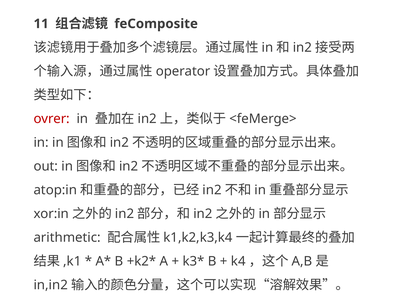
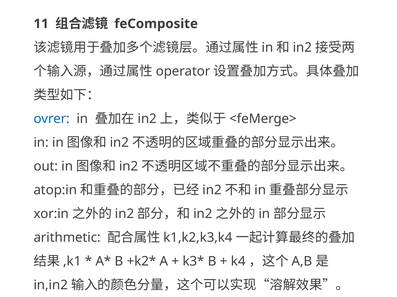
ovrer colour: red -> blue (52, 119)
